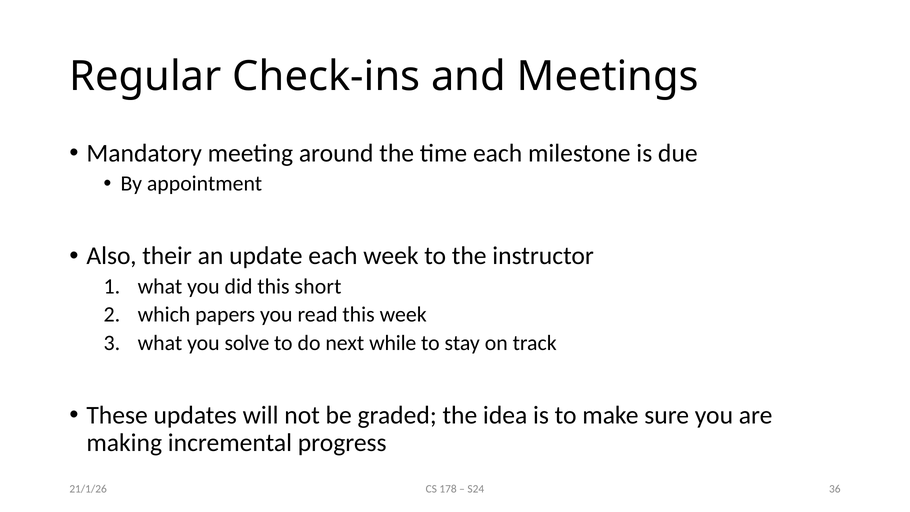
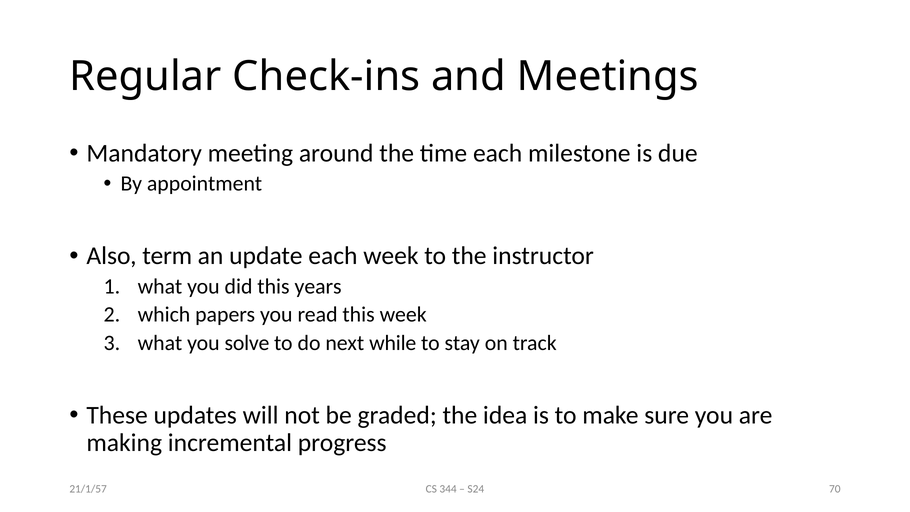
their: their -> term (167, 256)
short: short -> years (318, 286)
178: 178 -> 344 (448, 489)
36: 36 -> 70 (835, 489)
21/1/26: 21/1/26 -> 21/1/57 (88, 489)
